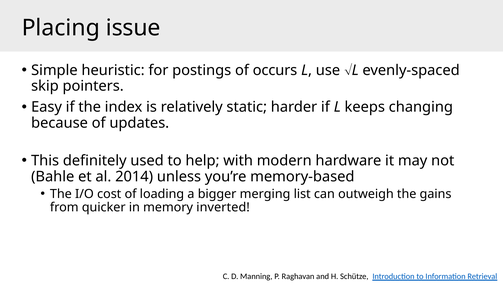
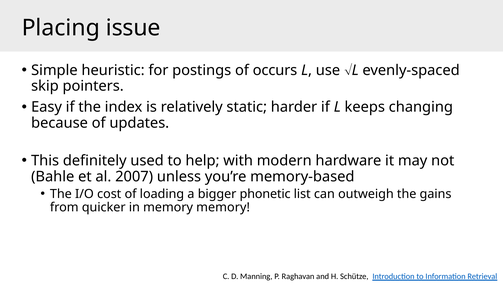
2014: 2014 -> 2007 (134, 176)
merging: merging -> phonetic (265, 194)
memory inverted: inverted -> memory (223, 207)
